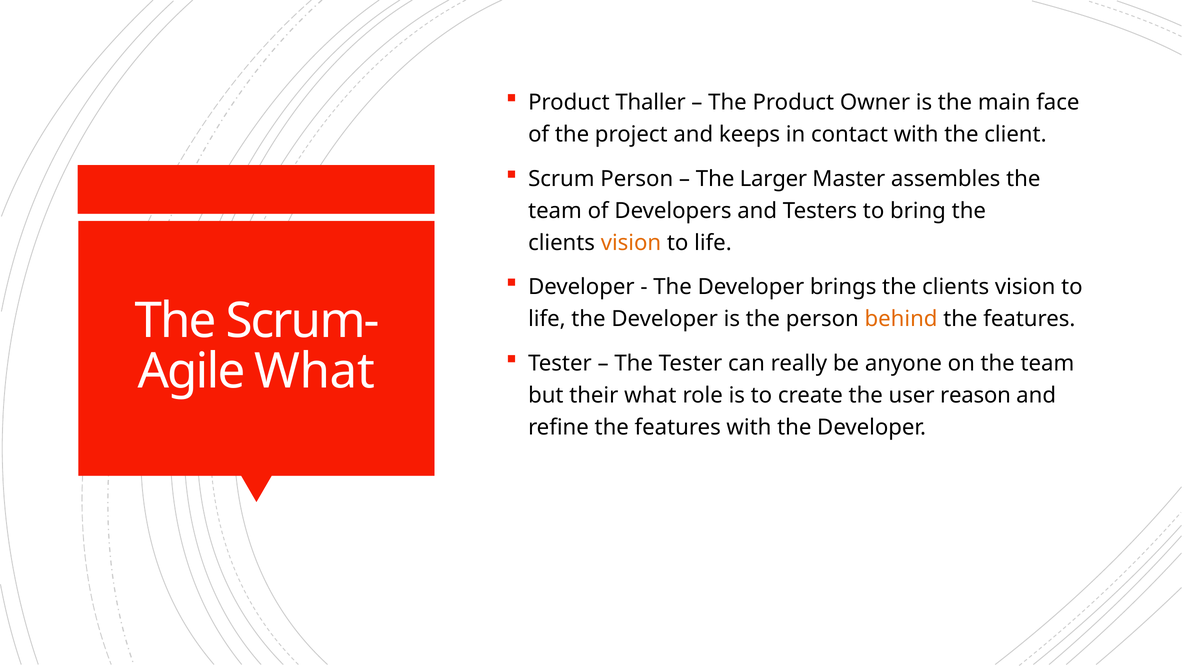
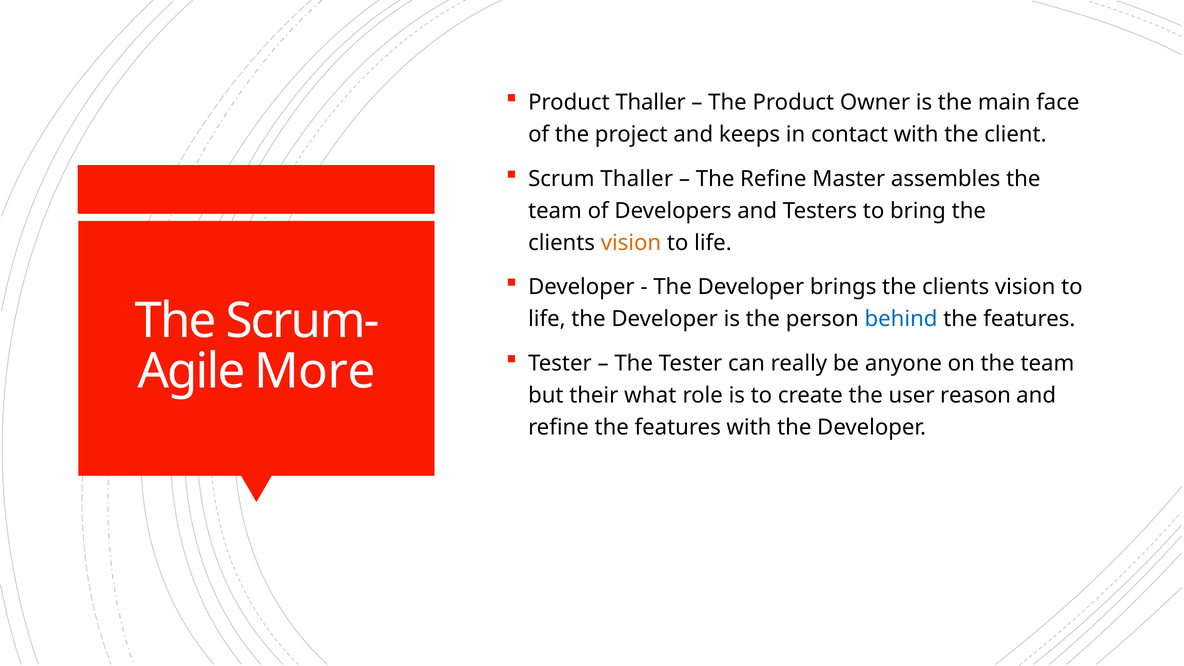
Scrum Person: Person -> Thaller (637, 179)
The Larger: Larger -> Refine (773, 179)
behind colour: orange -> blue (901, 319)
What: What -> More (315, 371)
